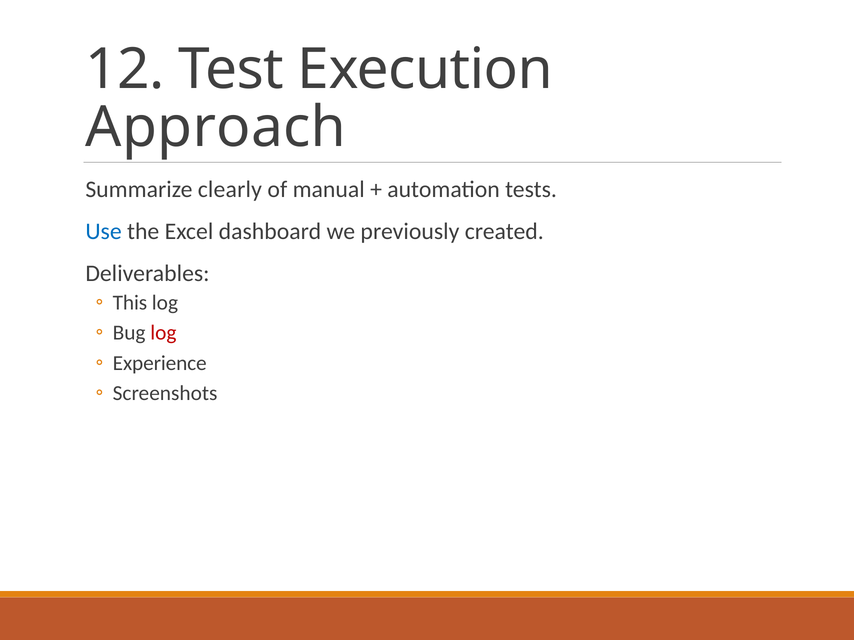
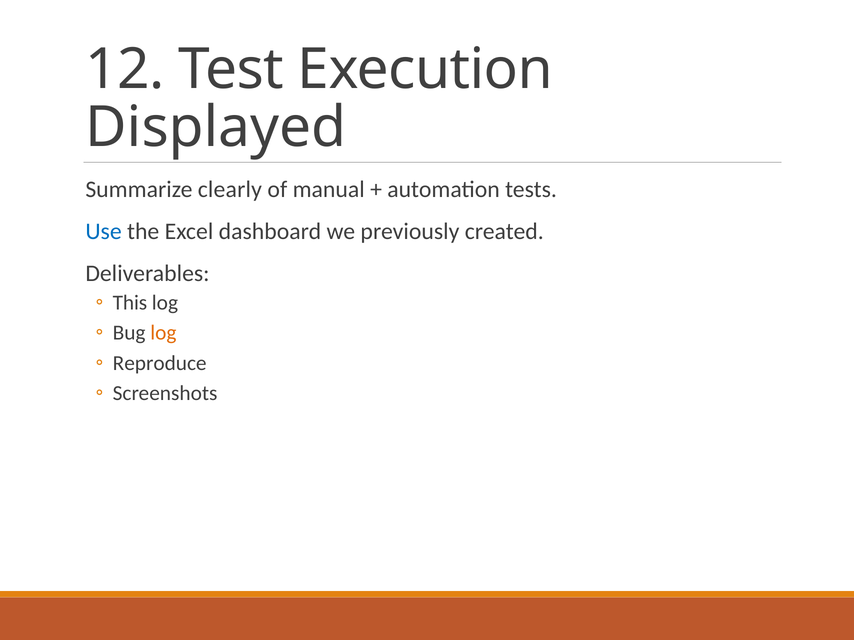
Approach: Approach -> Displayed (216, 128)
log colour: red -> orange (163, 333)
Experience: Experience -> Reproduce (160, 363)
